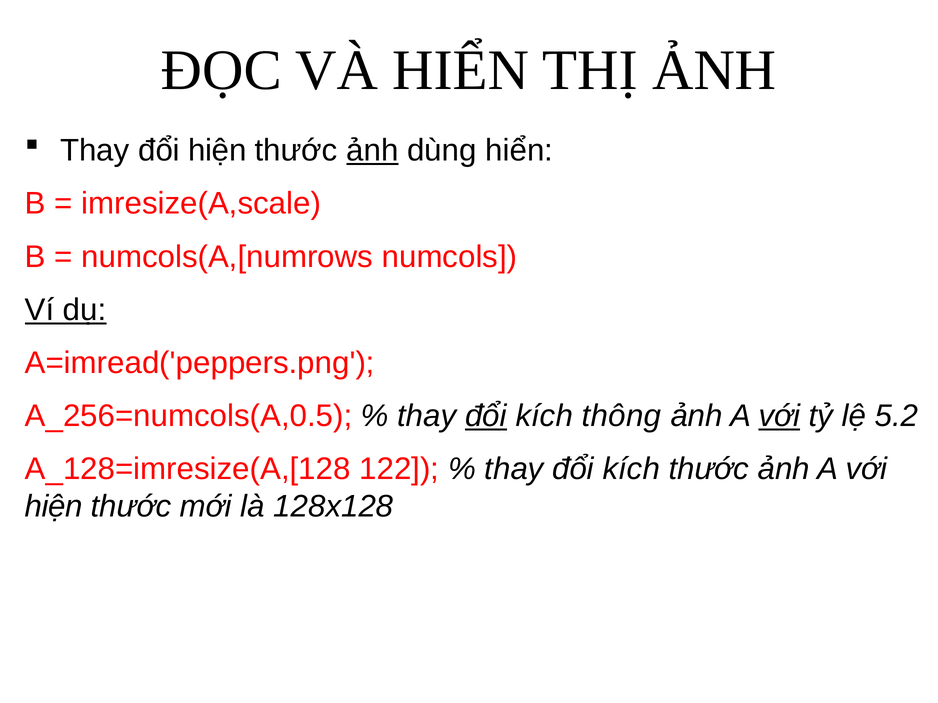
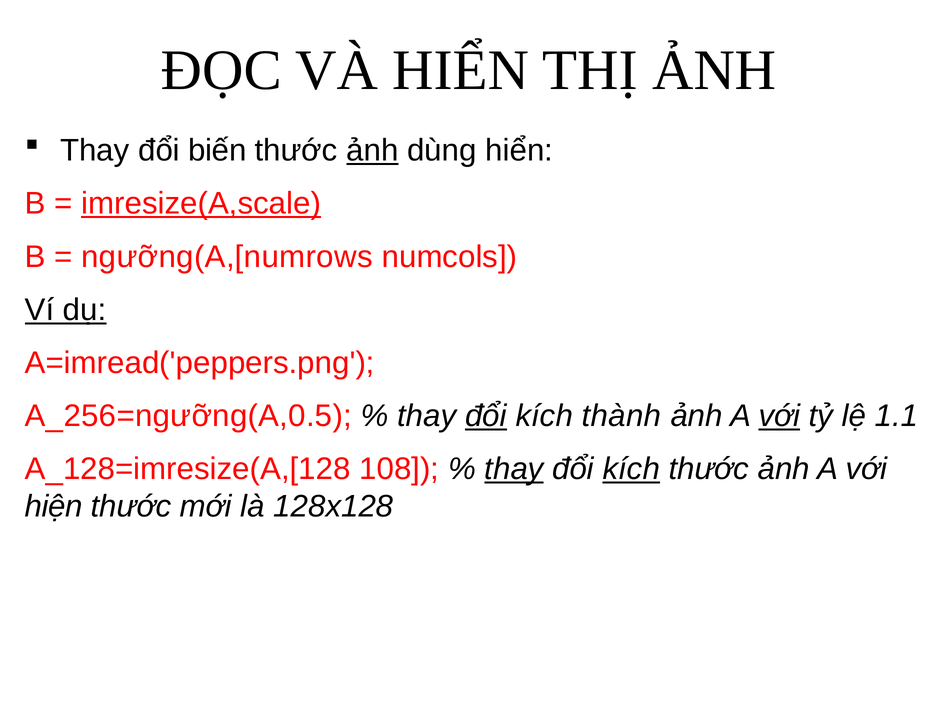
đổi hiện: hiện -> biến (217, 151)
imresize(A,scale underline: none -> present (201, 204)
numcols(A,[numrows: numcols(A,[numrows -> ngưỡng(A,[numrows (227, 257)
A_256=numcols(A,0.5: A_256=numcols(A,0.5 -> A_256=ngưỡng(A,0.5 (188, 416)
thông: thông -> thành (622, 416)
5.2: 5.2 -> 1.1 (897, 416)
122: 122 -> 108 (399, 469)
thay underline: none -> present (514, 469)
kích underline: none -> present (631, 469)
